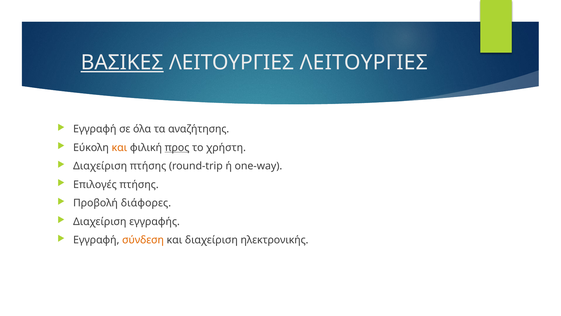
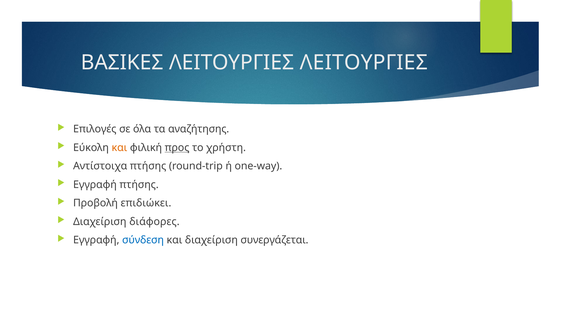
ΒΑΣΙΚΕΣ underline: present -> none (122, 63)
Εγγραφή: Εγγραφή -> Επιλογές (95, 129)
Διαχείριση: Διαχείριση -> Αντίστοιχα (100, 166)
Επιλογές: Επιλογές -> Εγγραφή (95, 184)
διάφορες: διάφορες -> επιδιώκει (146, 203)
εγγραφής: εγγραφής -> διάφορες (154, 221)
σύνδεση colour: orange -> blue (143, 240)
ηλεκτρονικής: ηλεκτρονικής -> συνεργάζεται (274, 240)
